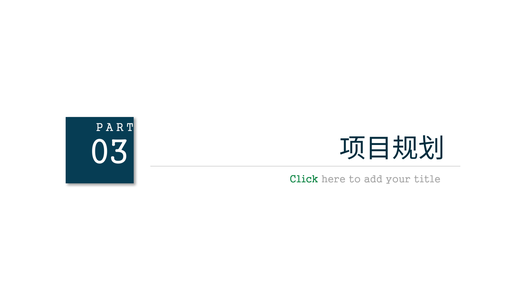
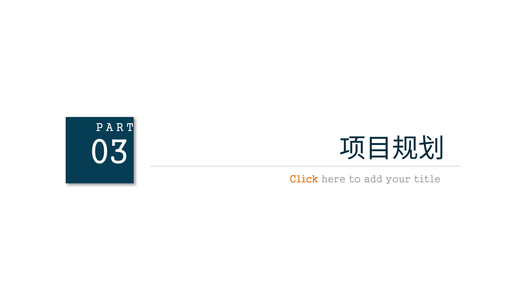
Click colour: green -> orange (304, 179)
